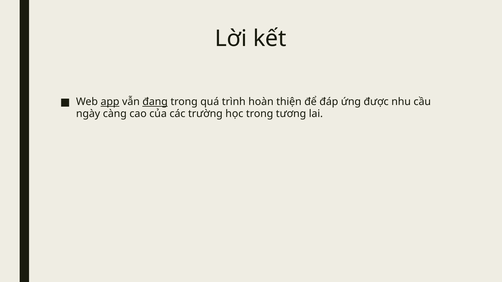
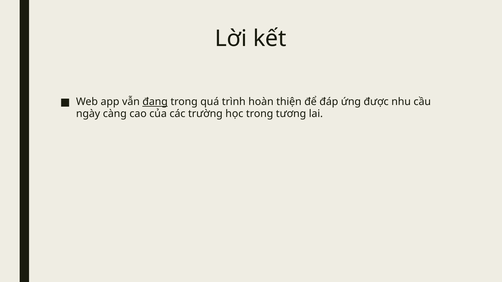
app underline: present -> none (110, 102)
